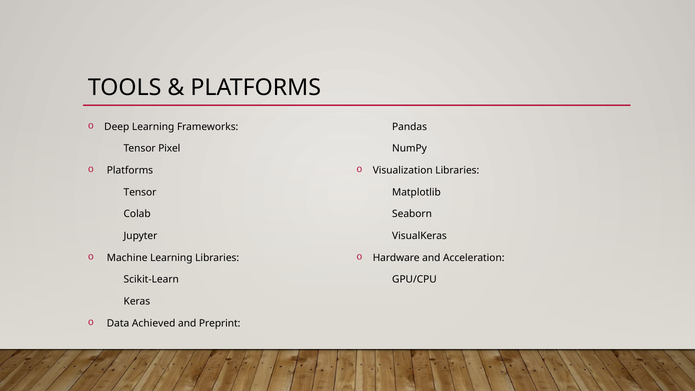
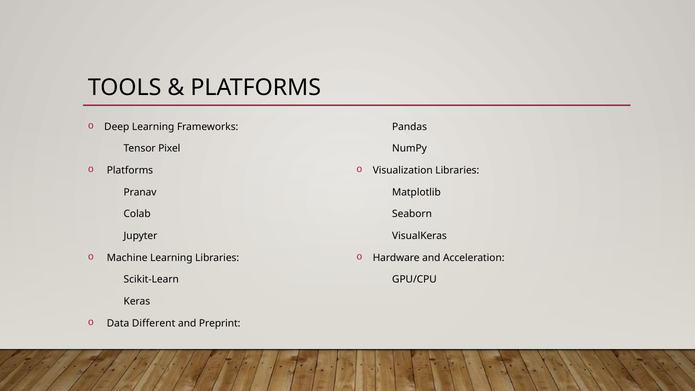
Tensor: Tensor -> Pranav (140, 192)
Achieved: Achieved -> Different (154, 323)
